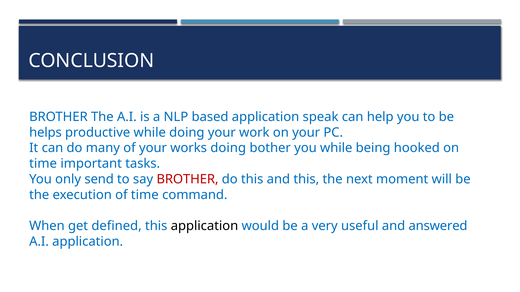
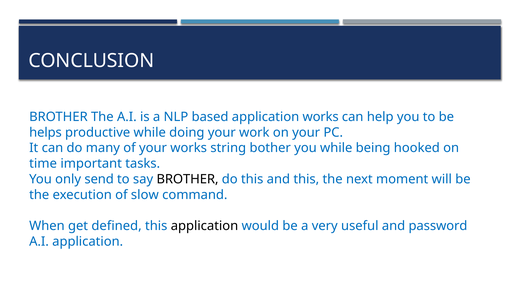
application speak: speak -> works (321, 117)
works doing: doing -> string (228, 148)
BROTHER colour: red -> black (188, 179)
of time: time -> slow (145, 195)
answered: answered -> password (438, 226)
